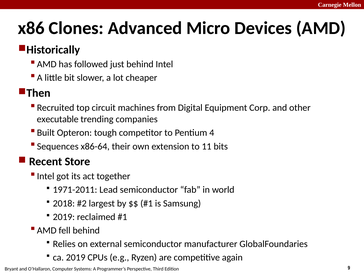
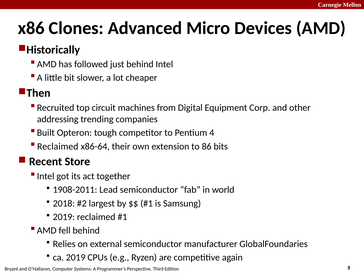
executable: executable -> addressing (58, 119)
Sequences: Sequences -> Reclaimed (58, 146)
11: 11 -> 86 (207, 146)
1971-2011: 1971-2011 -> 1908-2011 (75, 190)
